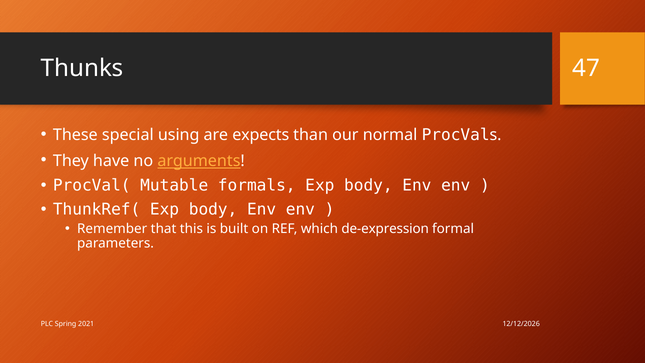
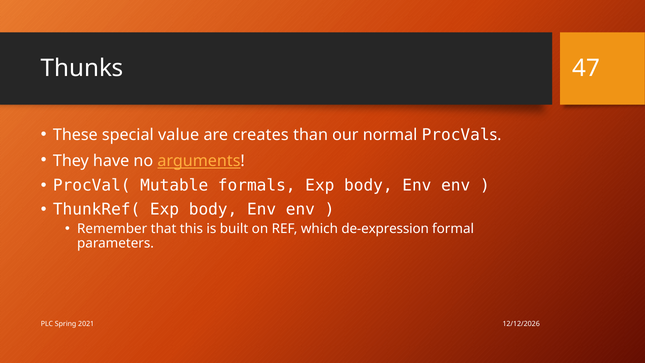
using: using -> value (179, 135)
expects: expects -> creates (261, 135)
